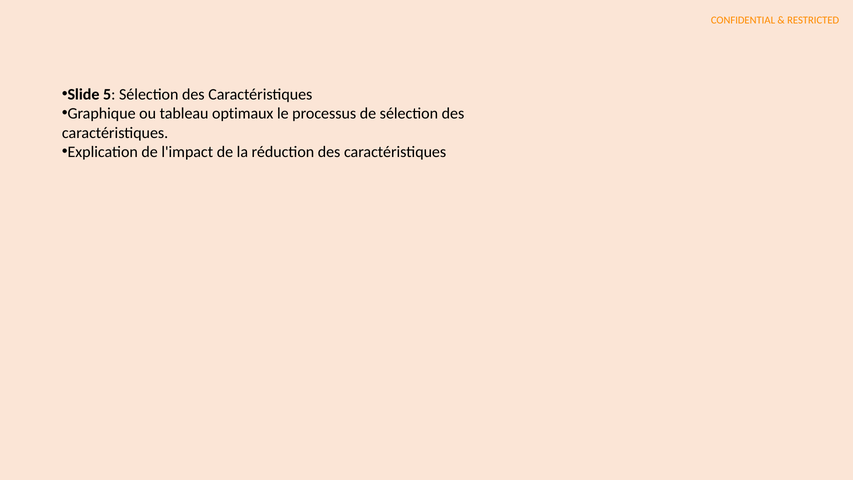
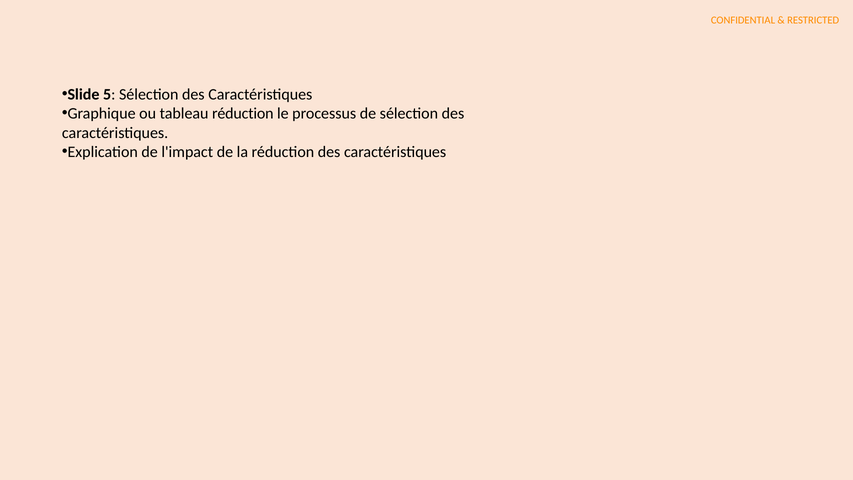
tableau optimaux: optimaux -> réduction (243, 114)
